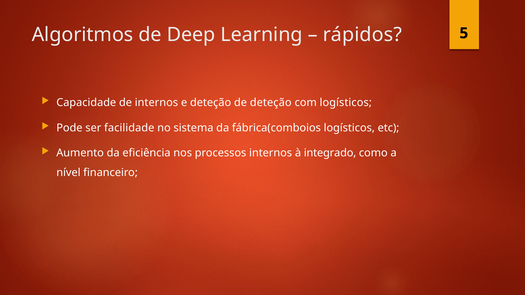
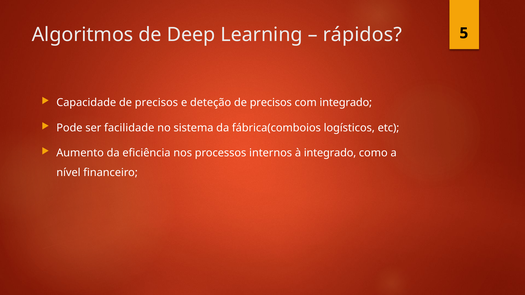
Capacidade de internos: internos -> precisos (156, 103)
deteção de deteção: deteção -> precisos (271, 103)
com logísticos: logísticos -> integrado (346, 103)
